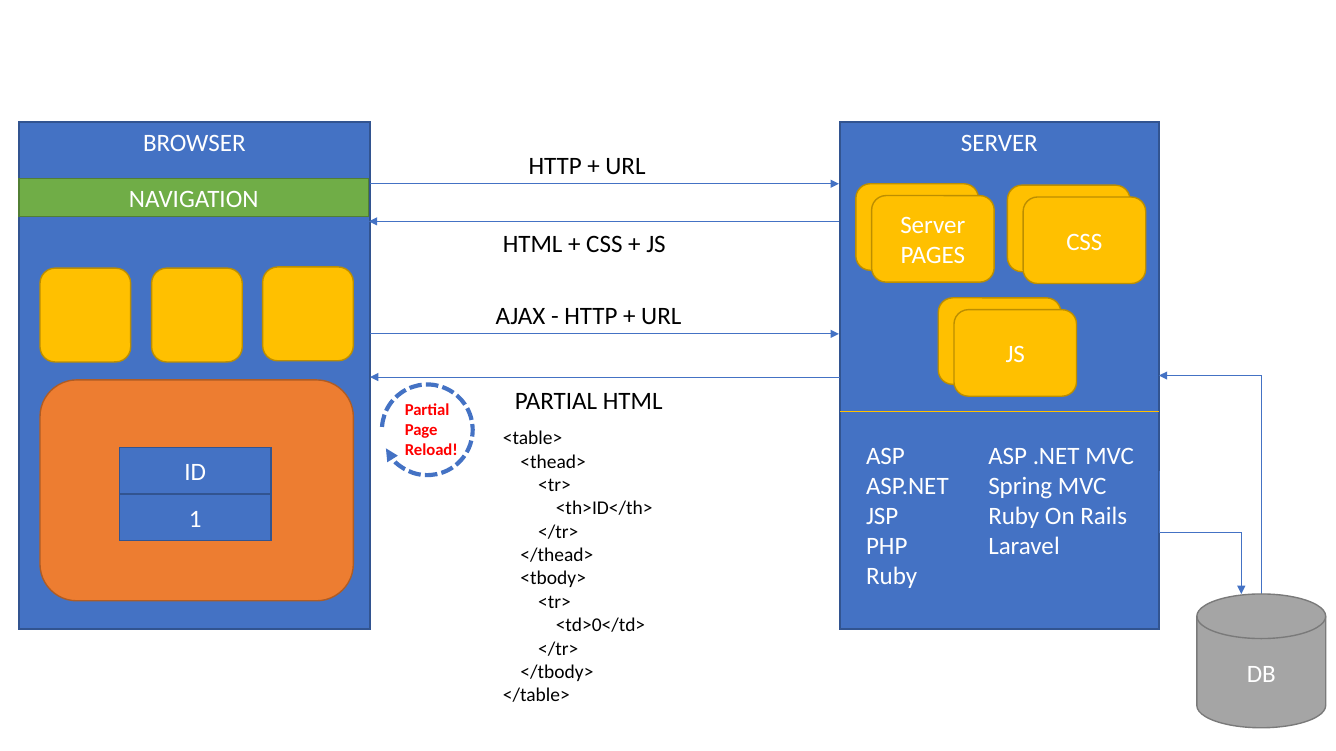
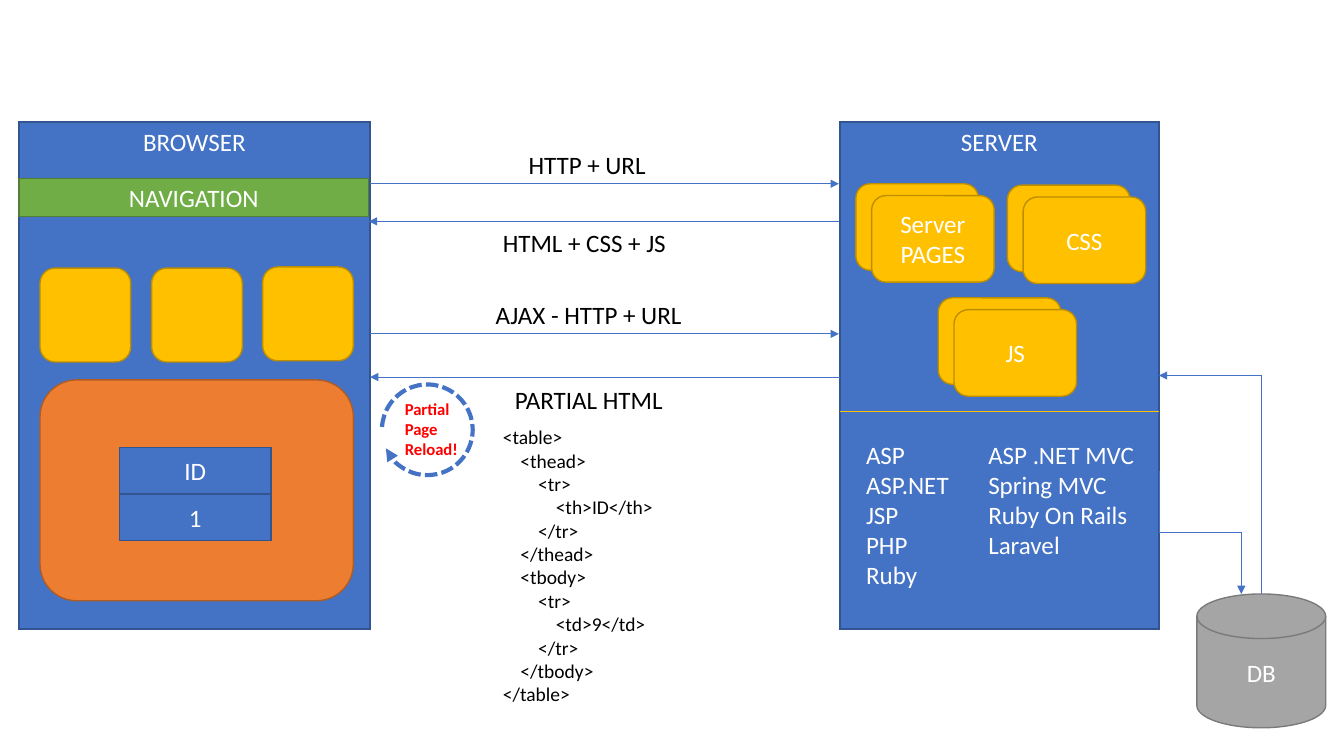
<td>0</td>: <td>0</td> -> <td>9</td> (600, 626)
